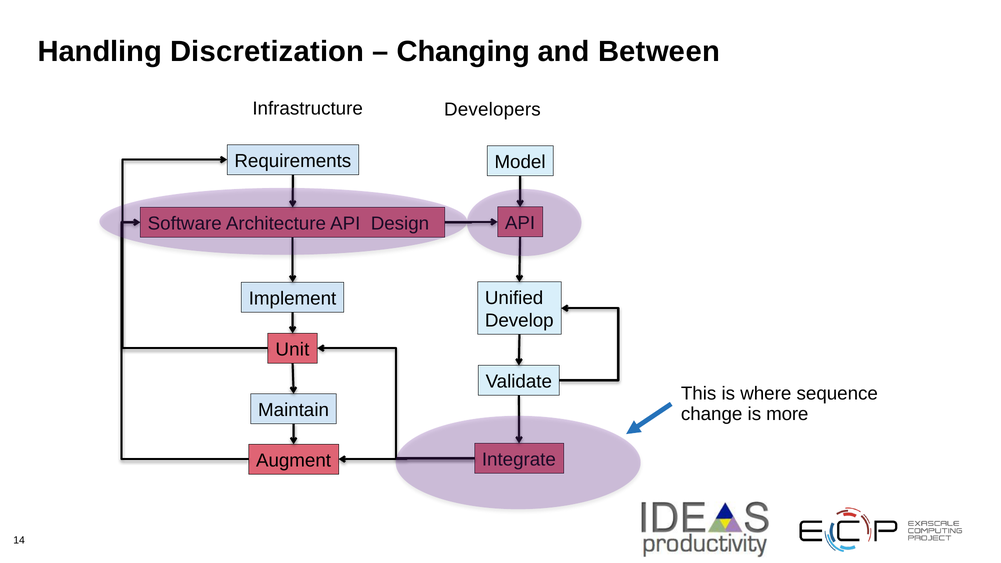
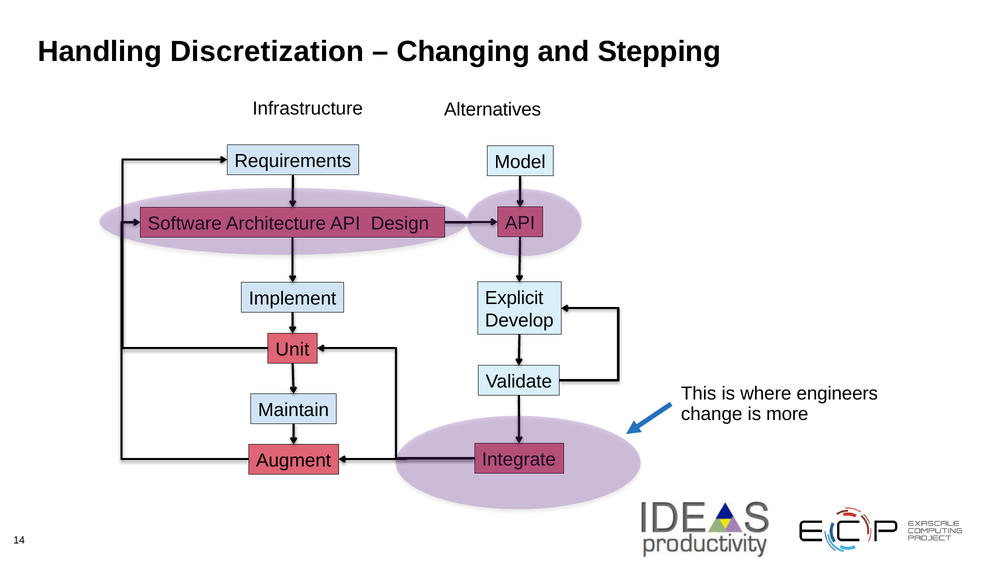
Between: Between -> Stepping (659, 52)
Developers: Developers -> Alternatives (493, 110)
Unified: Unified -> Explicit (514, 298)
sequence: sequence -> engineers (837, 394)
